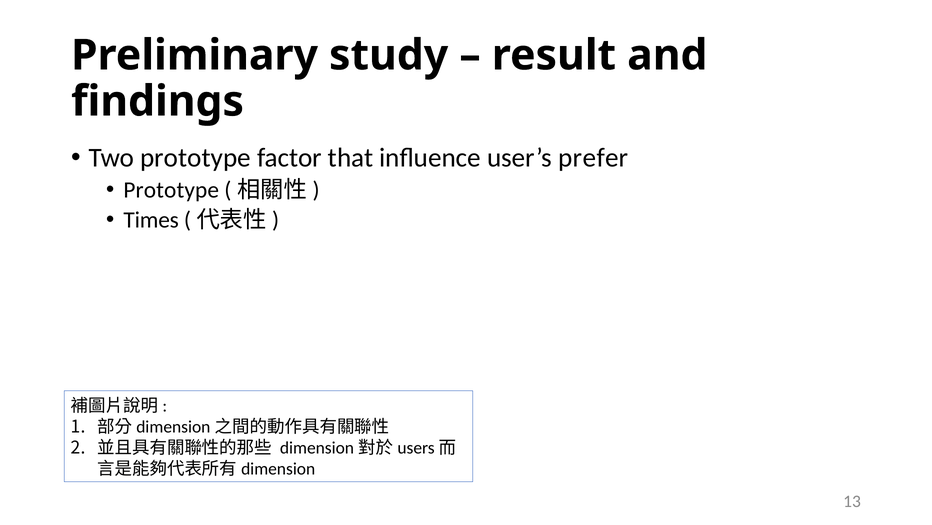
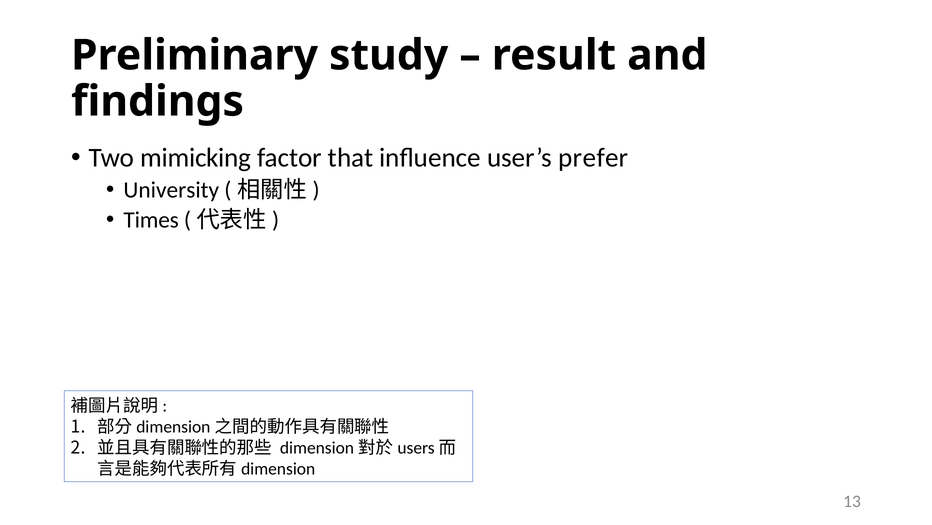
Two prototype: prototype -> mimicking (196, 158)
Prototype: Prototype -> University (171, 190)
